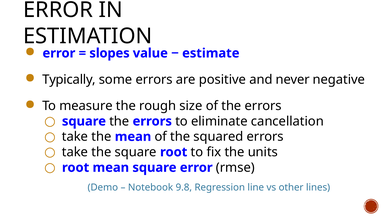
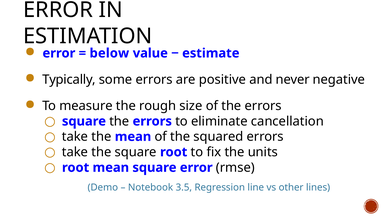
slopes: slopes -> below (109, 53)
9.8: 9.8 -> 3.5 (184, 187)
